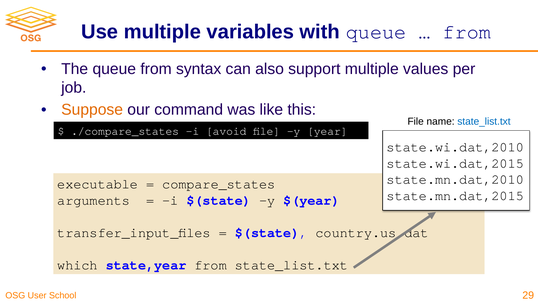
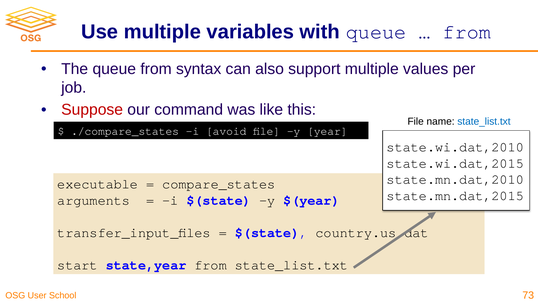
Suppose colour: orange -> red (92, 110)
which: which -> start (78, 265)
29: 29 -> 73 (528, 295)
